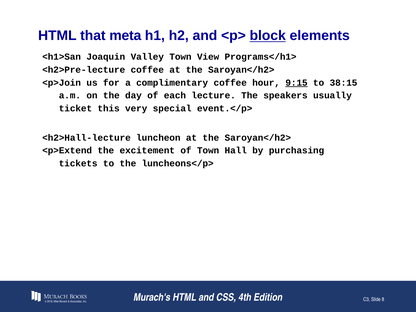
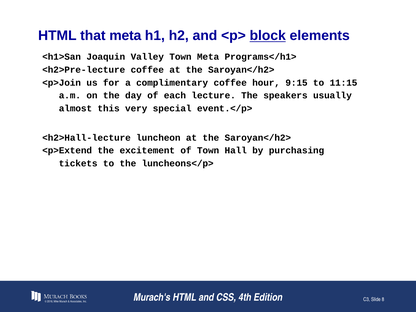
Town View: View -> Meta (208, 57)
9:15 underline: present -> none (297, 83)
38:15: 38:15 -> 11:15 (344, 83)
ticket: ticket -> almost (75, 109)
